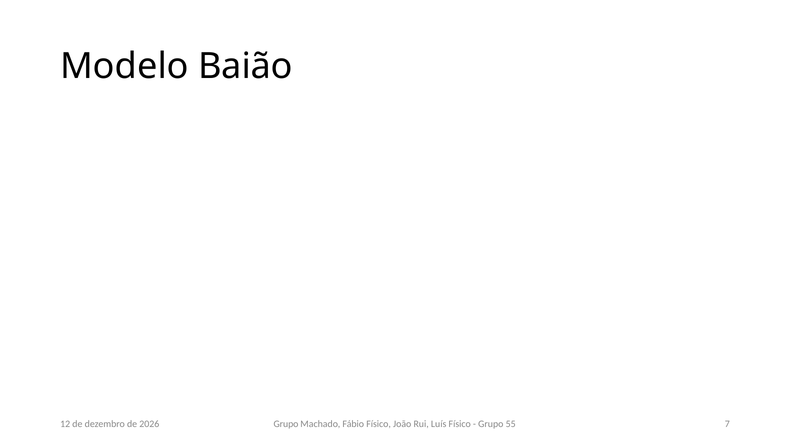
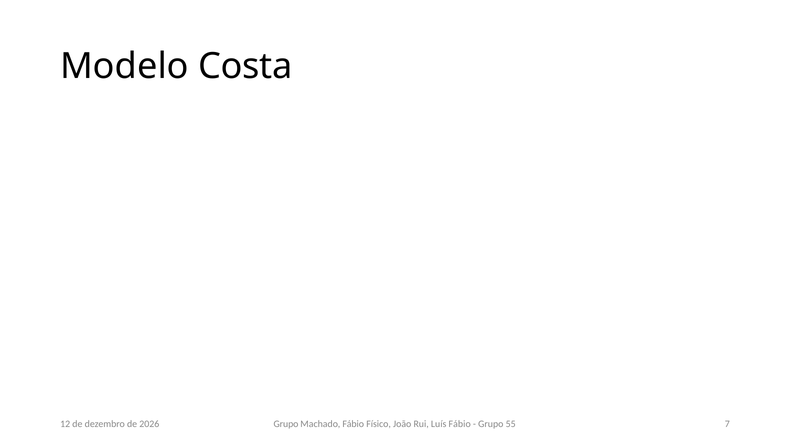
Baião: Baião -> Costa (245, 66)
Luís Físico: Físico -> Fábio (460, 424)
